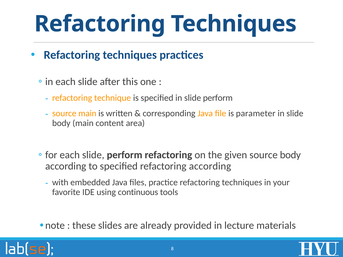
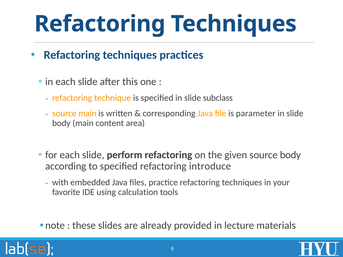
in slide perform: perform -> subclass (218, 98)
refactoring according: according -> introduce (210, 166)
continuous: continuous -> calculation (138, 192)
